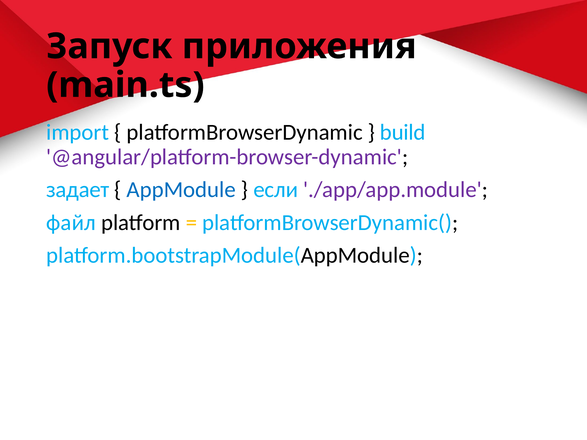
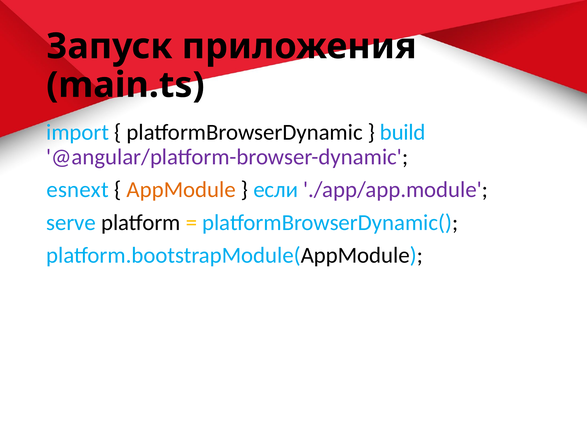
задает: задает -> esnext (78, 190)
AppModule colour: blue -> orange (181, 190)
файл: файл -> serve (71, 223)
